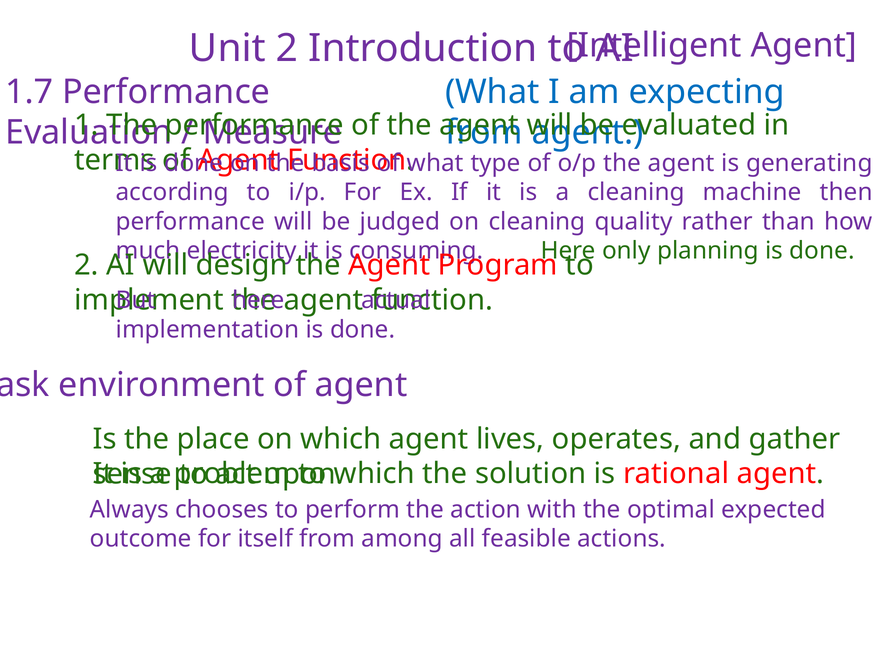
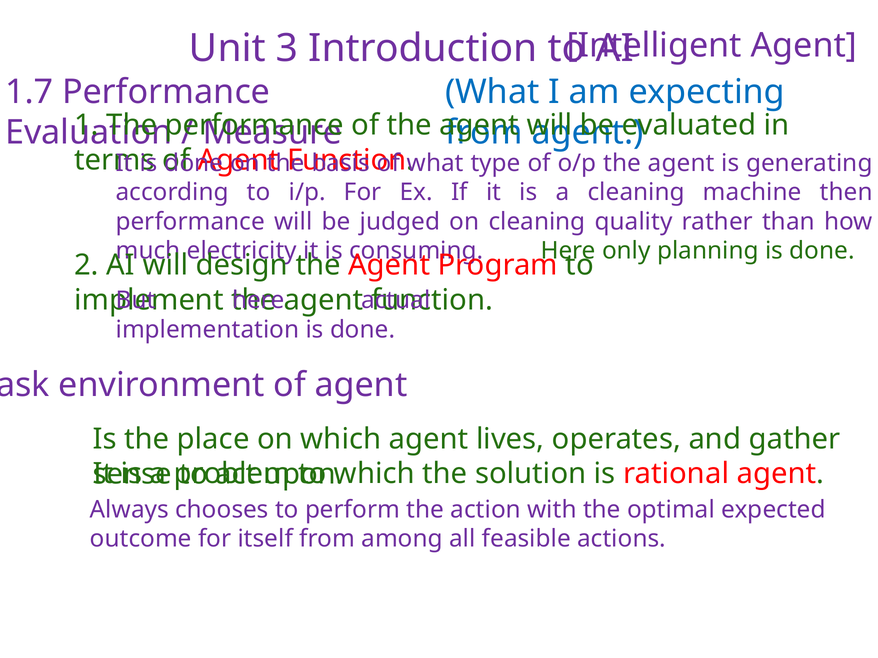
Unit 2: 2 -> 3 (287, 49)
